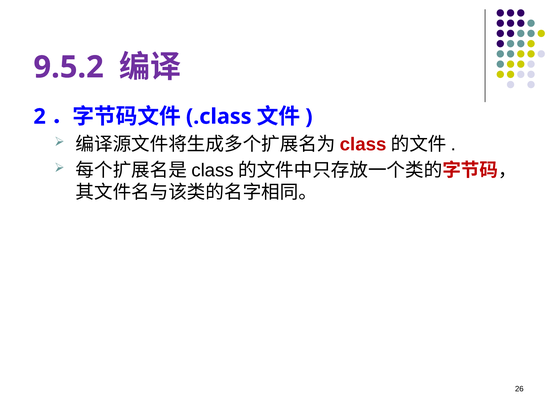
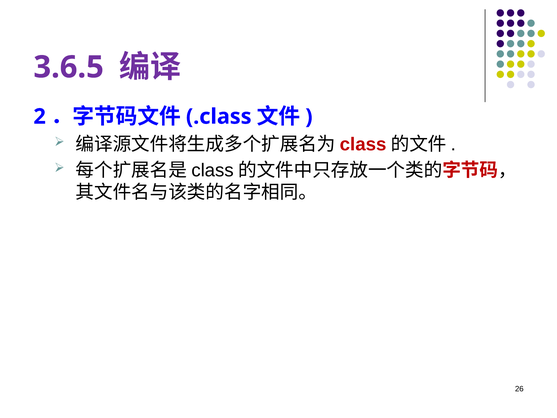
9.5.2: 9.5.2 -> 3.6.5 (69, 67)
